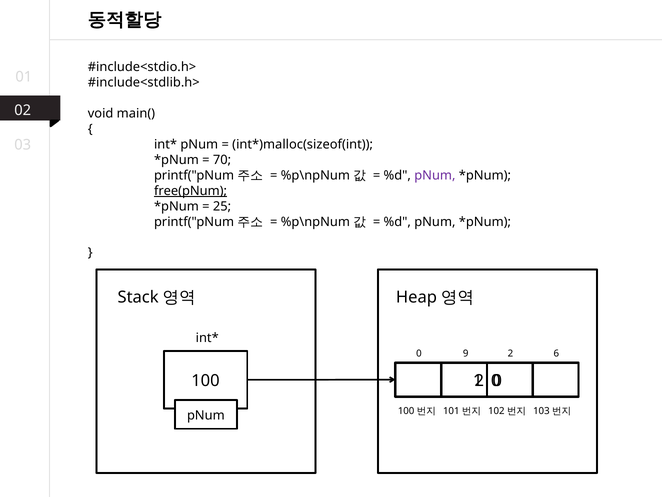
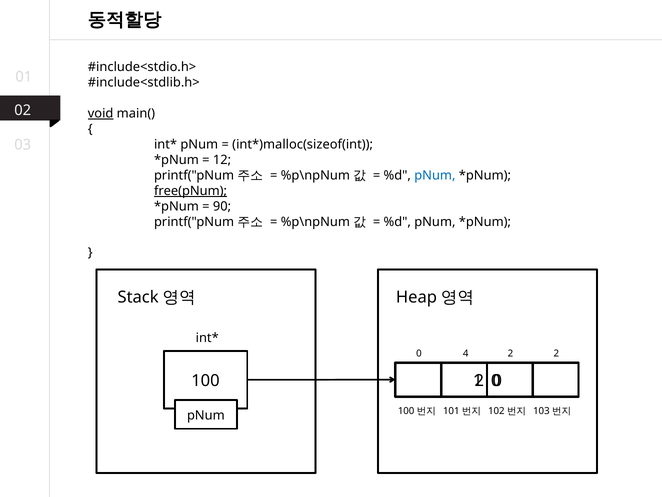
void underline: none -> present (101, 113)
70: 70 -> 12 (222, 160)
pNum colour: purple -> blue (435, 175)
25: 25 -> 90 (222, 206)
9: 9 -> 4 (466, 353)
2 6: 6 -> 2 (556, 353)
